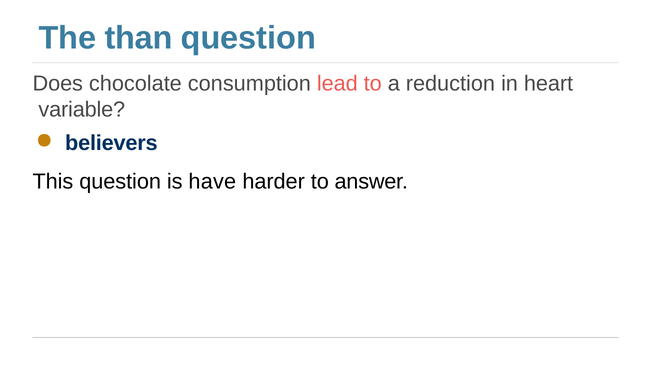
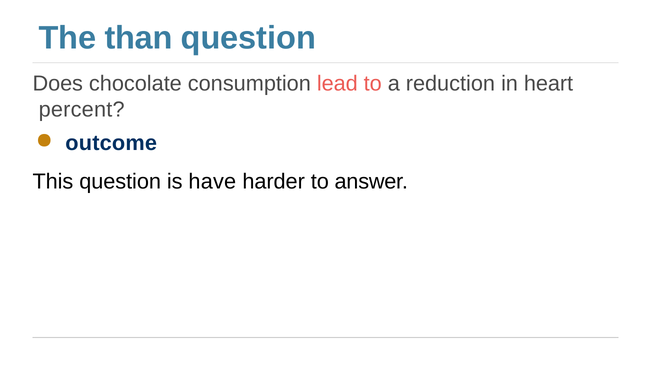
variable: variable -> percent (82, 109)
believers: believers -> outcome (111, 143)
